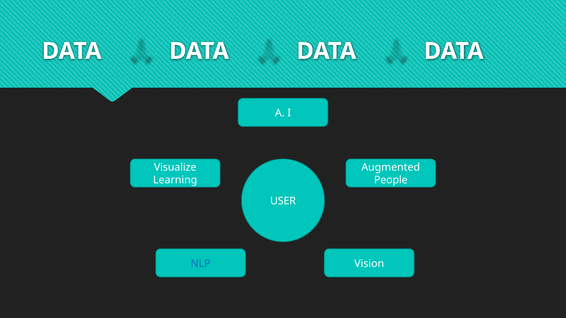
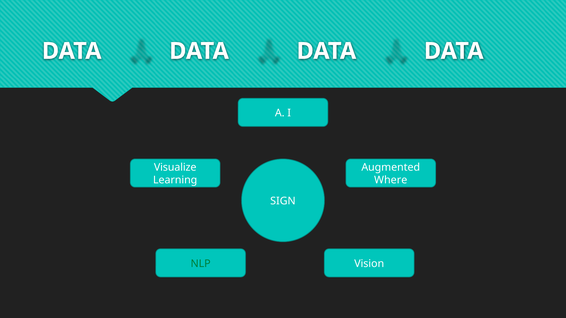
People: People -> Where (391, 180)
USER: USER -> SIGN (283, 201)
NLP colour: blue -> green (201, 264)
